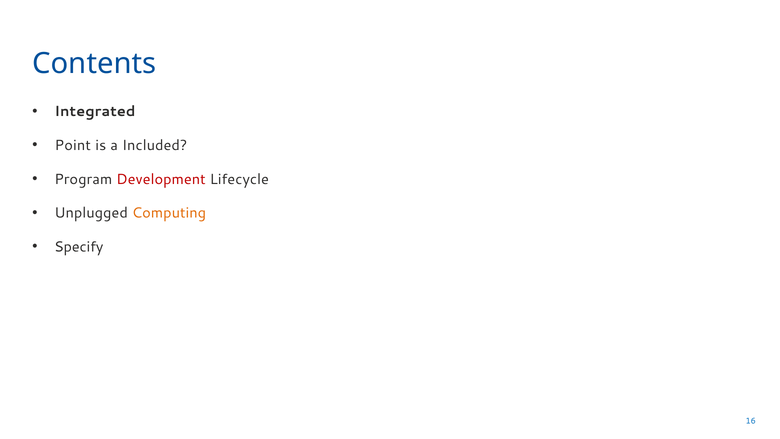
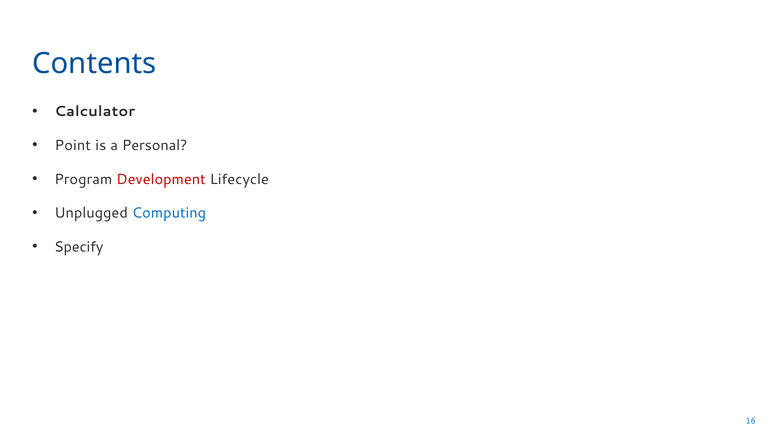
Integrated: Integrated -> Calculator (95, 112)
Included: Included -> Personal (155, 145)
Computing colour: orange -> blue (169, 213)
